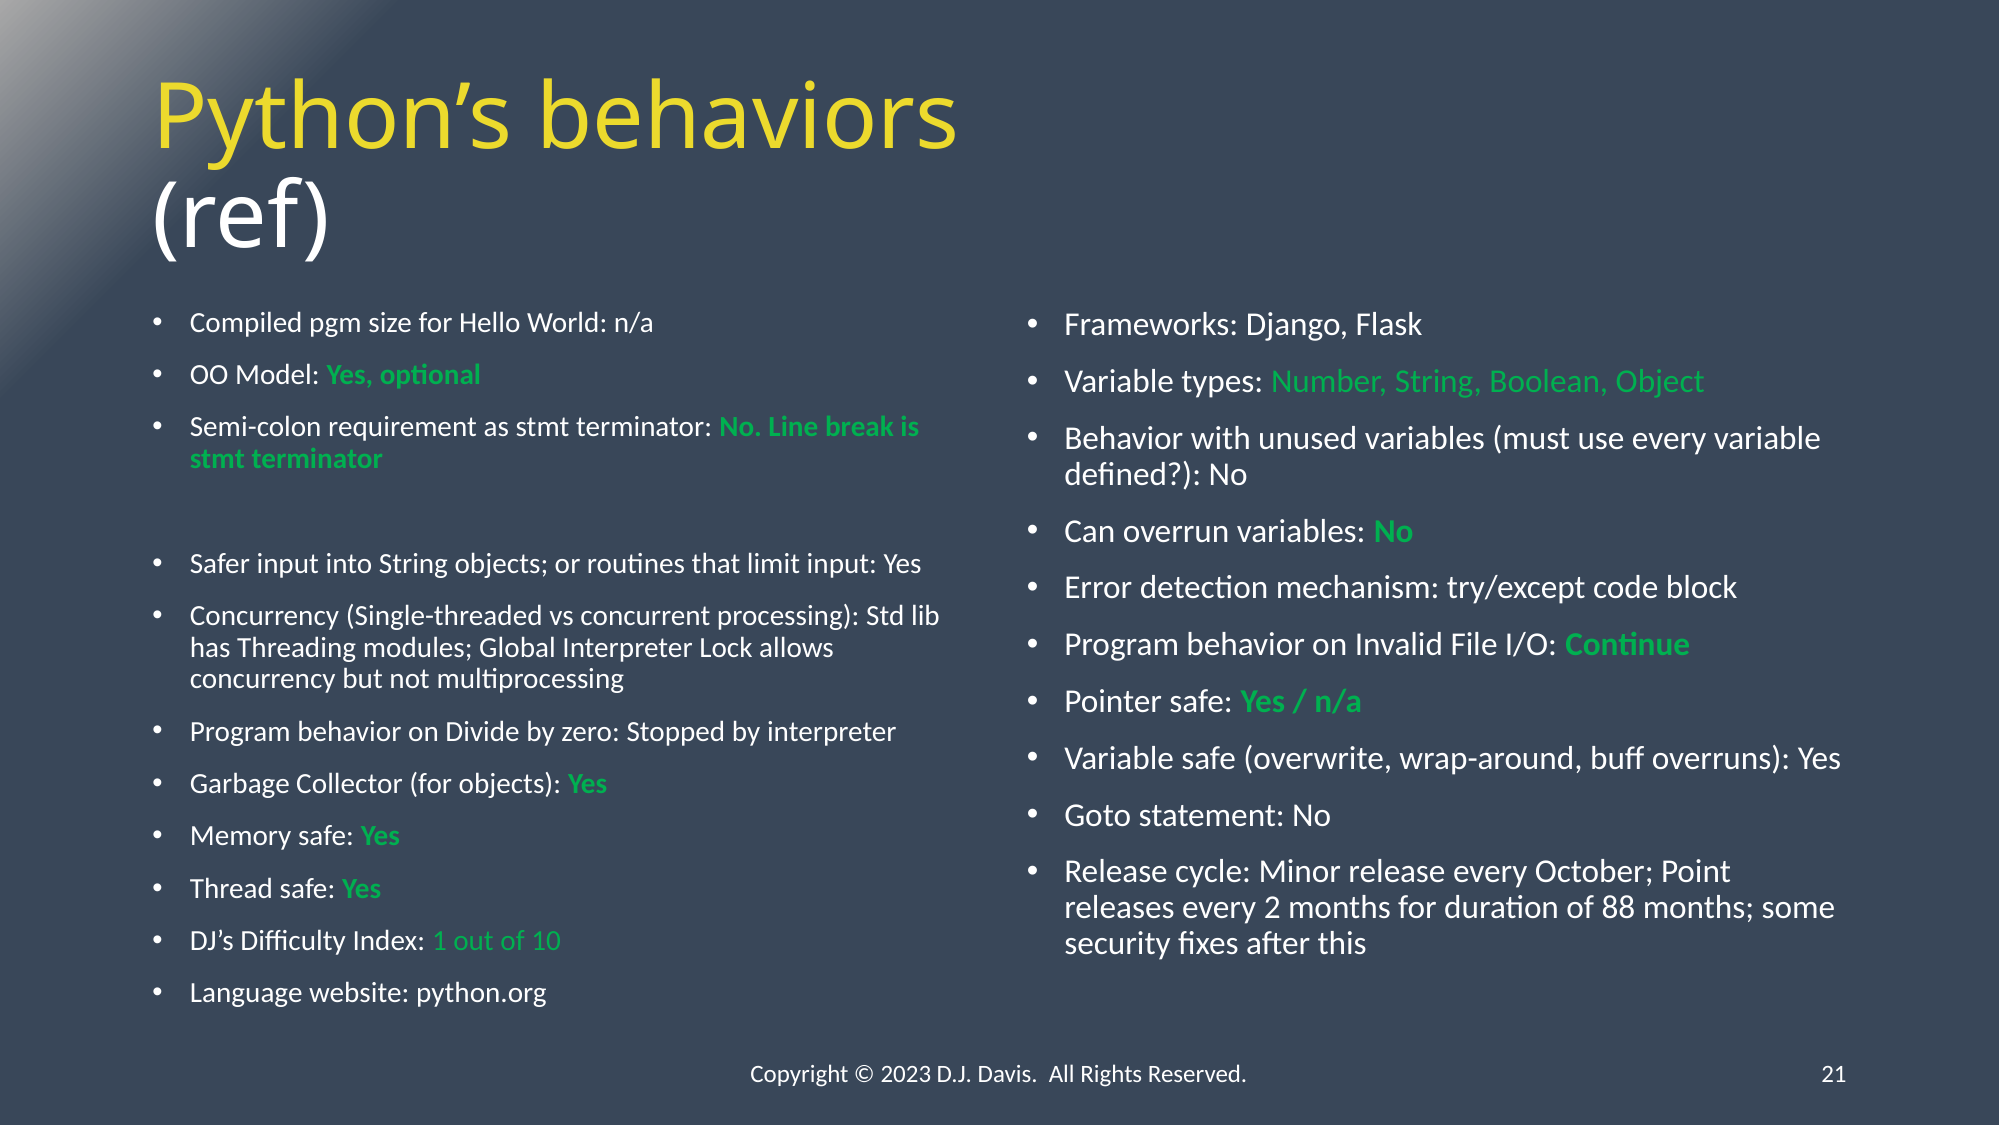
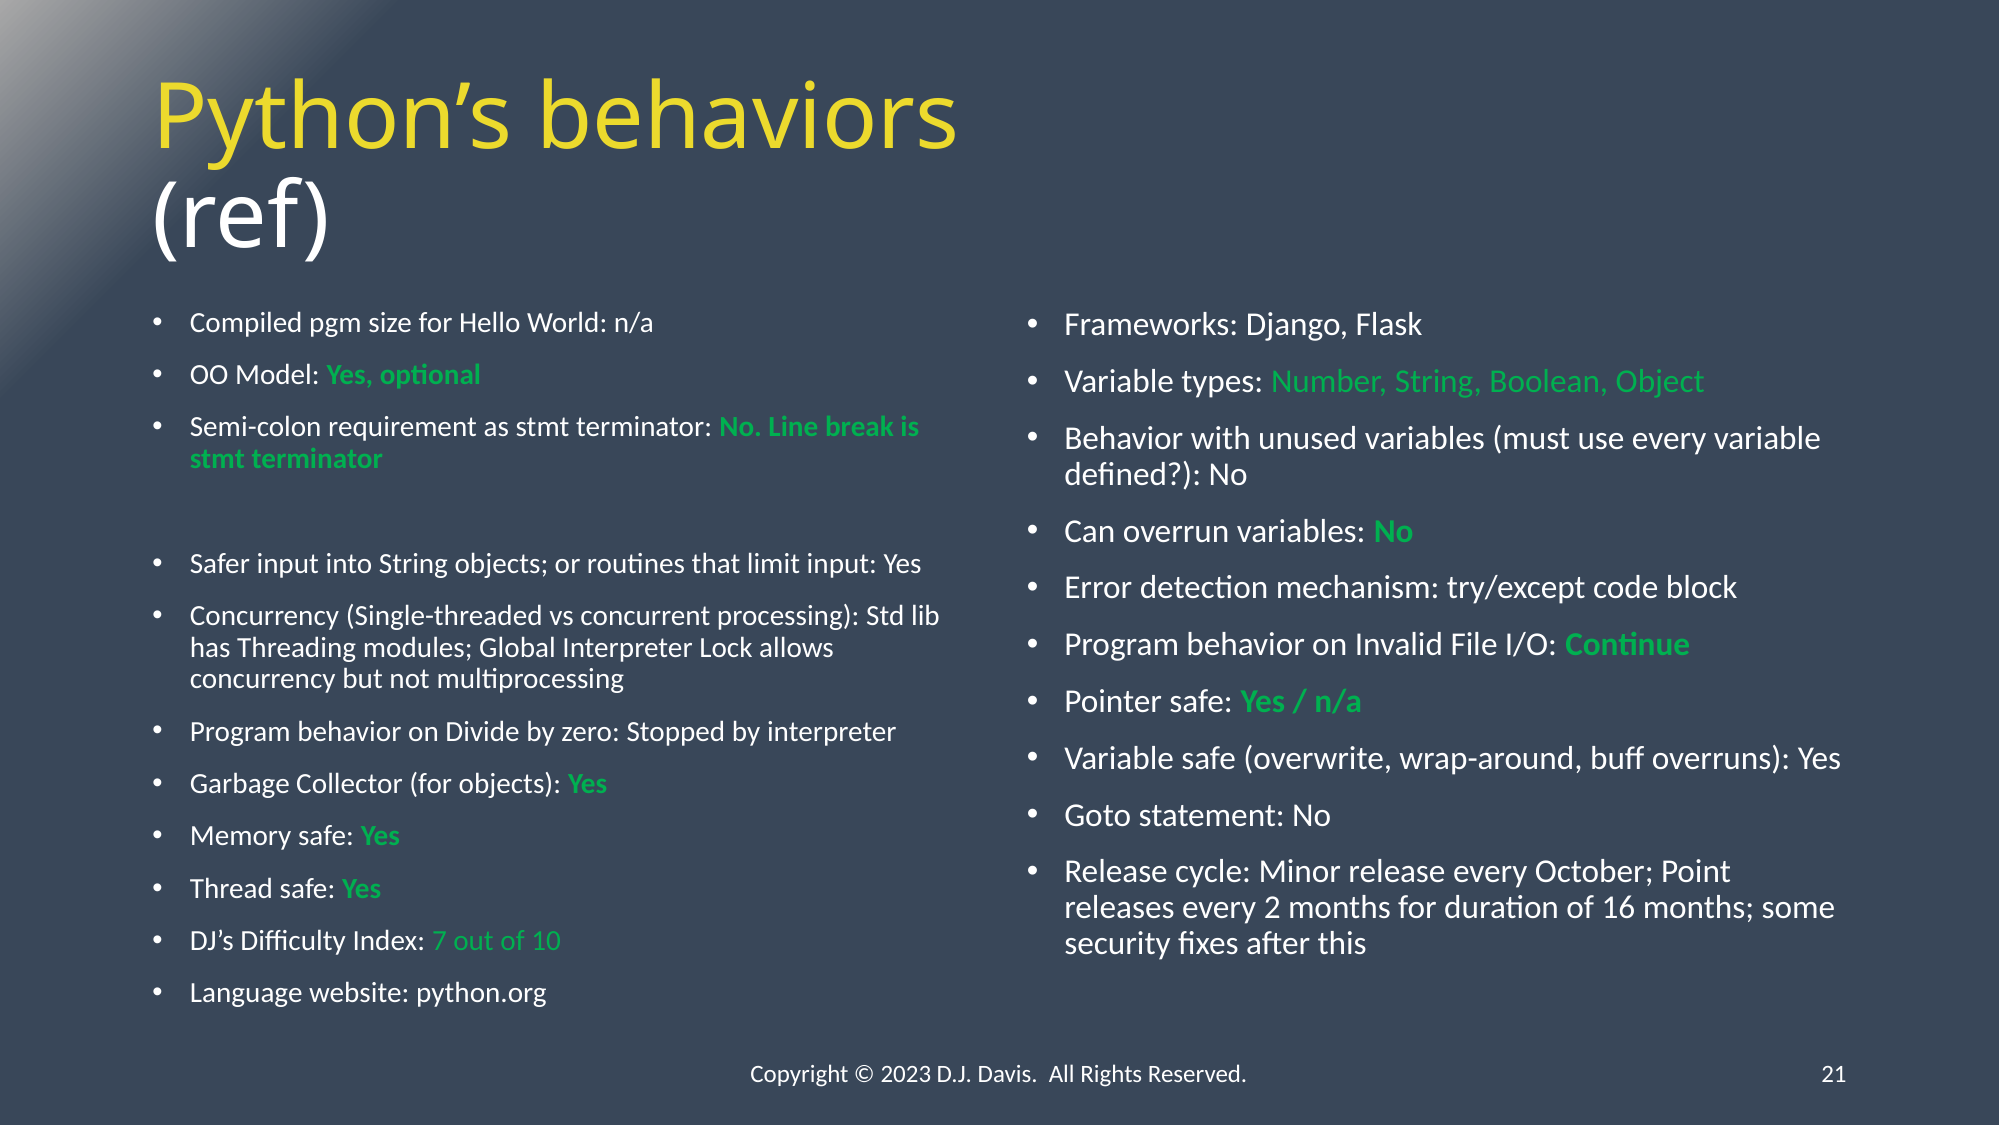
88: 88 -> 16 (1618, 908)
1: 1 -> 7 (439, 940)
